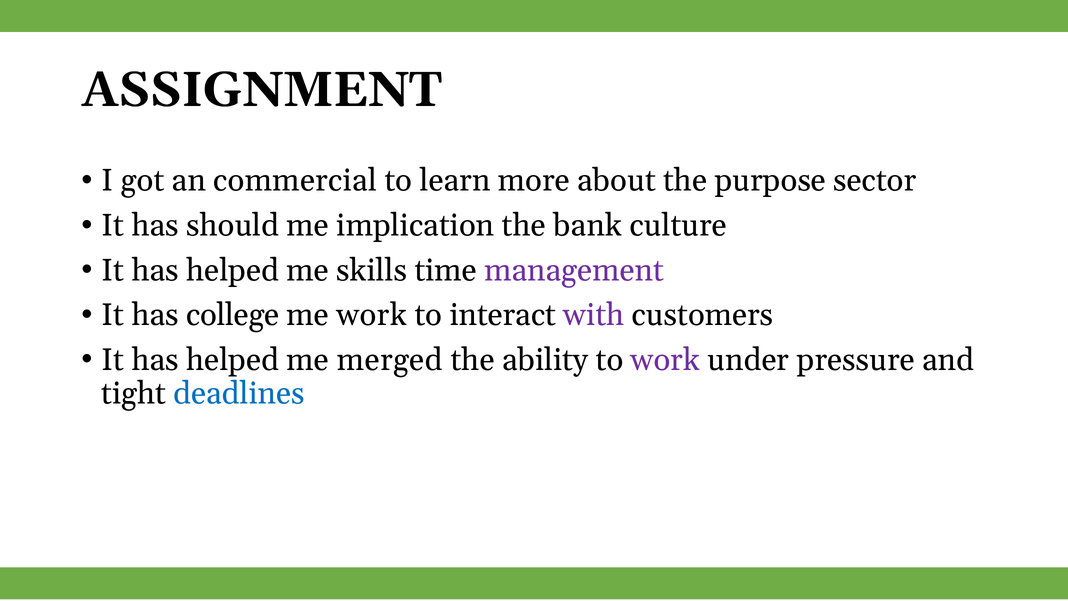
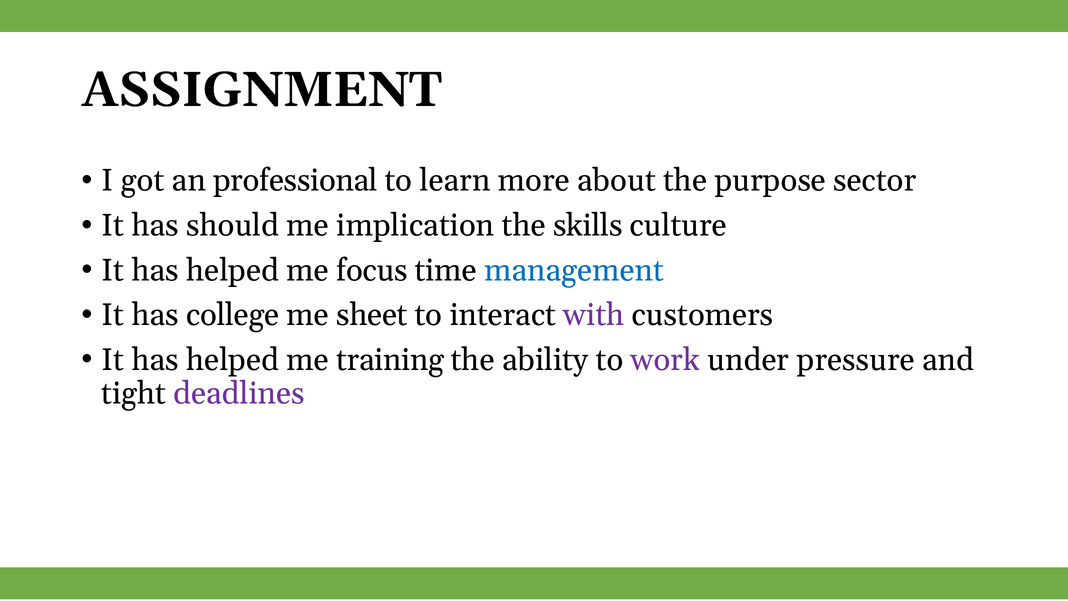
commercial: commercial -> professional (295, 181)
bank: bank -> skills (588, 225)
skills: skills -> focus (372, 270)
management colour: purple -> blue (574, 270)
me work: work -> sheet (372, 315)
merged: merged -> training (390, 360)
deadlines colour: blue -> purple (239, 393)
